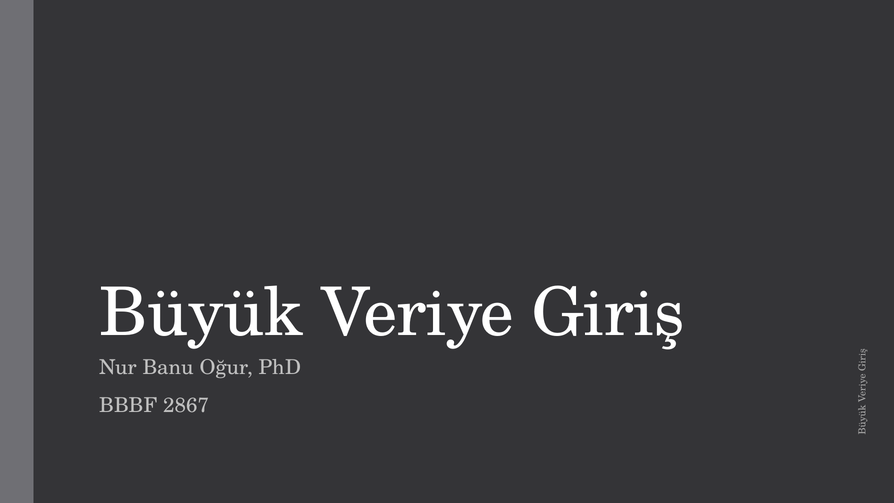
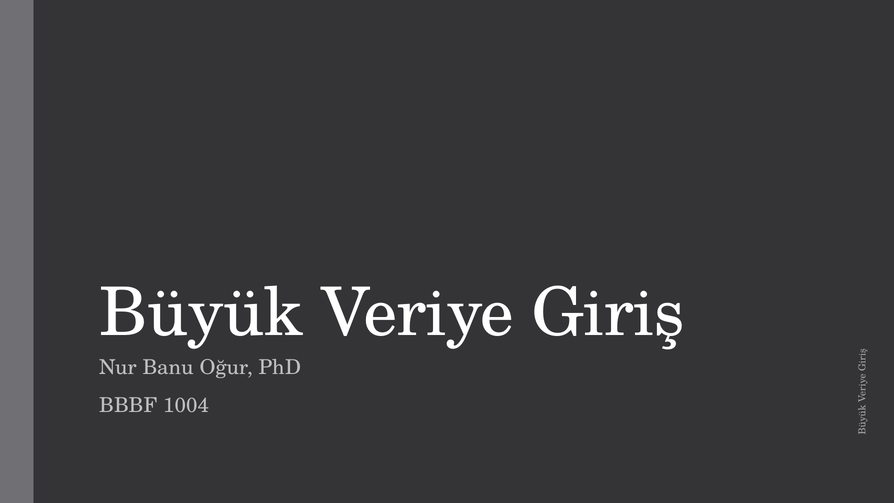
2867: 2867 -> 1004 (186, 406)
